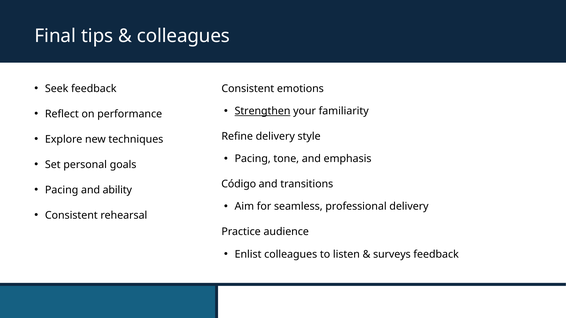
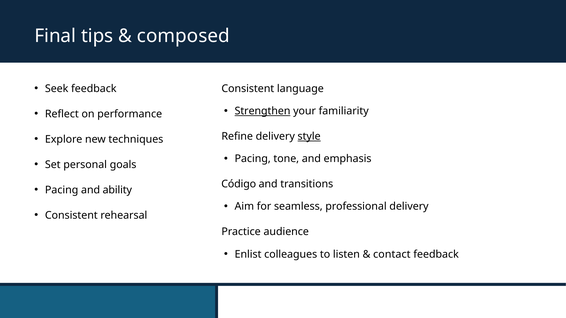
colleagues: colleagues -> composed (183, 36)
emotions: emotions -> language (300, 89)
style underline: none -> present (309, 137)
surveys: surveys -> contact (392, 254)
